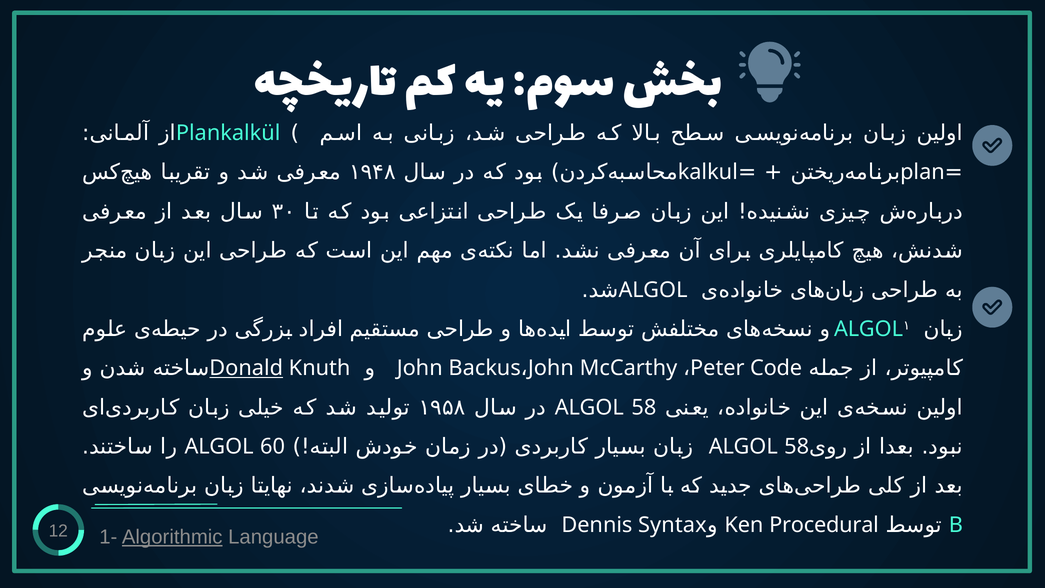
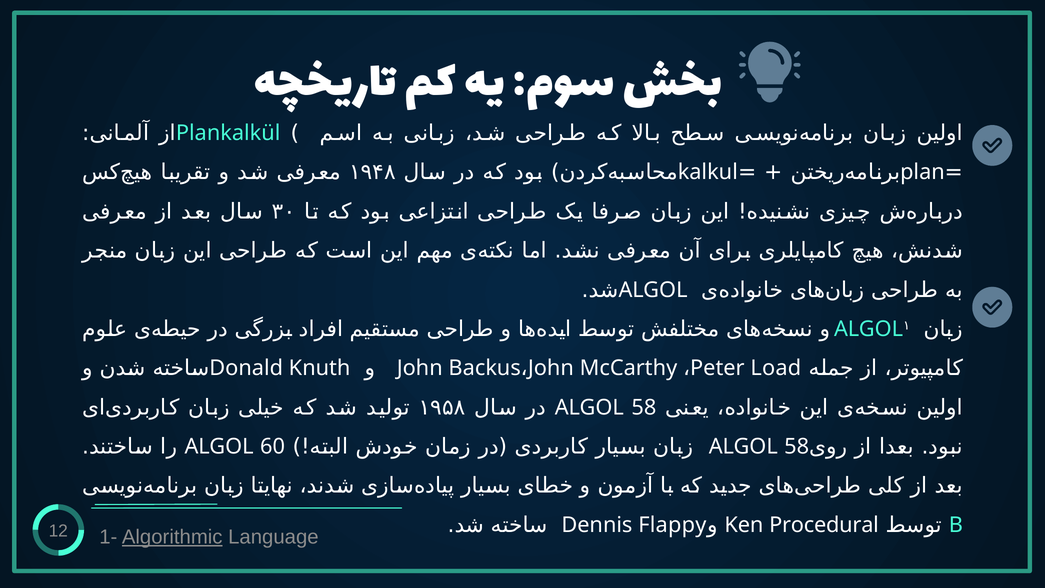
Donald underline: present -> none (246, 368)
Code: Code -> Load (776, 368)
Syntax: Syntax -> Flappy (672, 525)
